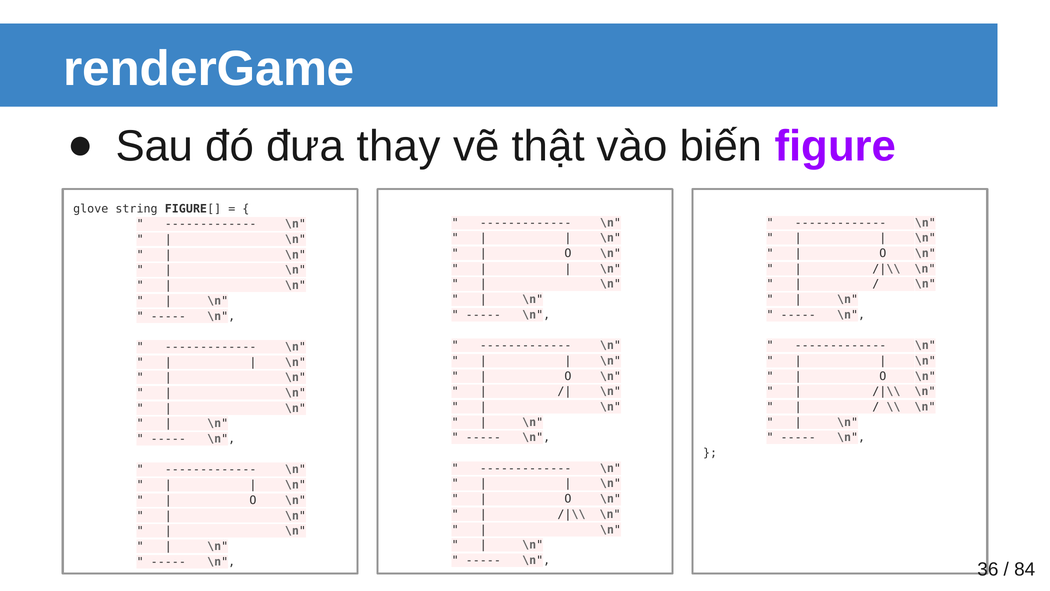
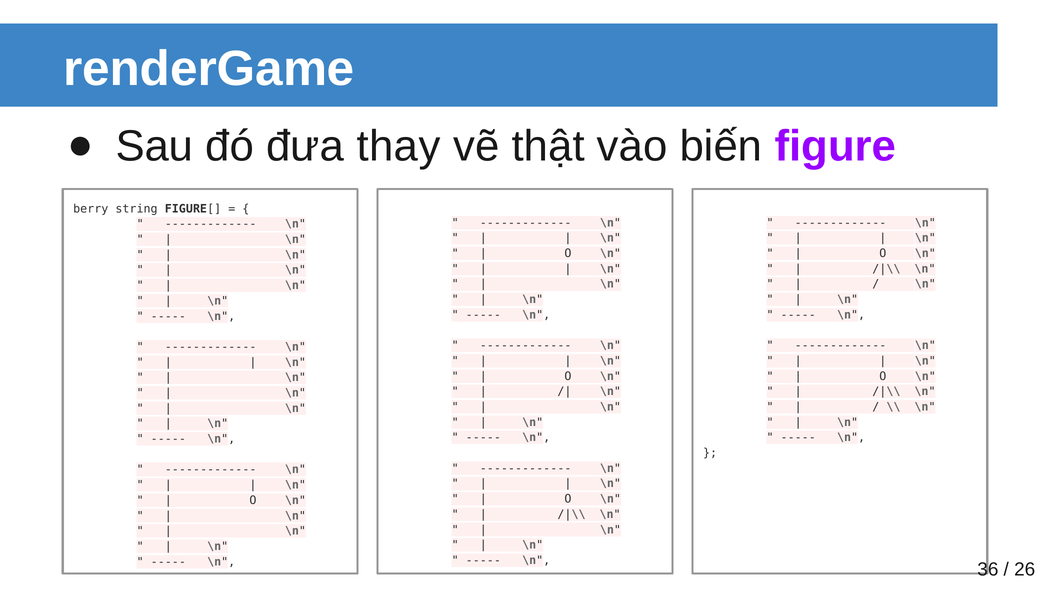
glove: glove -> berry (91, 209)
84: 84 -> 26 (1025, 569)
